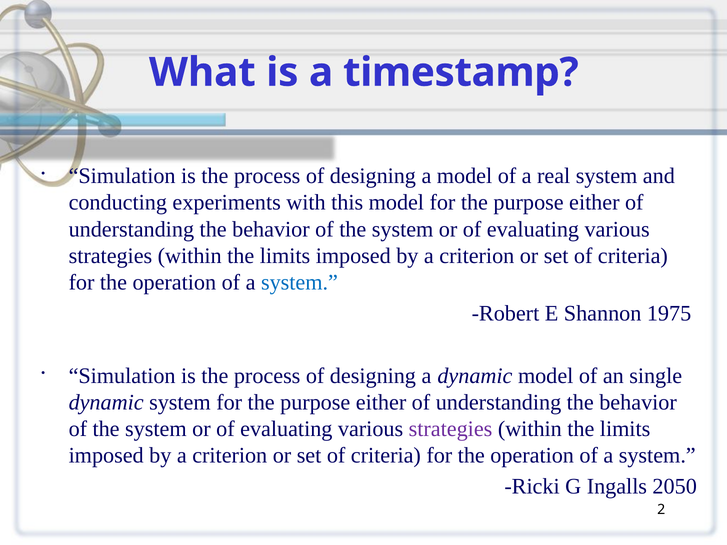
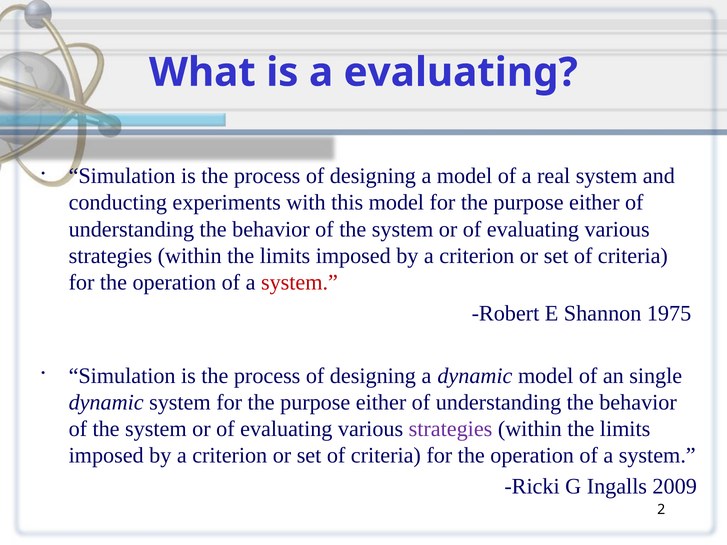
a timestamp: timestamp -> evaluating (461, 72)
system colour: blue -> red (299, 283)
2050: 2050 -> 2009 (675, 487)
